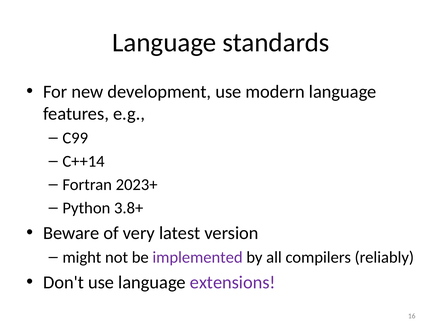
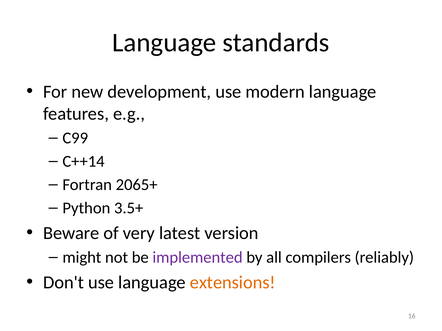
2023+: 2023+ -> 2065+ (137, 185)
3.8+: 3.8+ -> 3.5+ (129, 208)
extensions colour: purple -> orange (233, 283)
